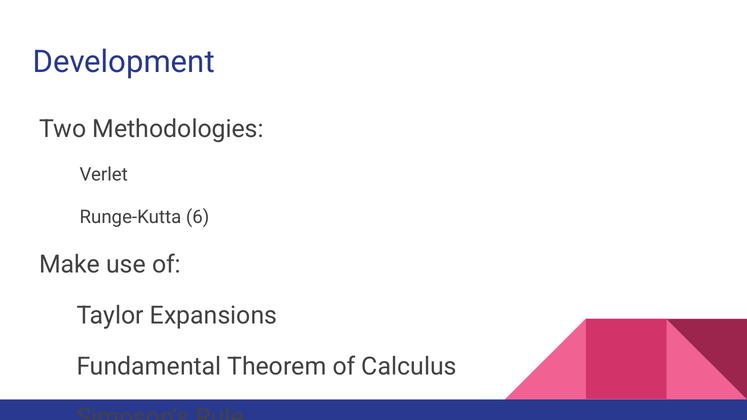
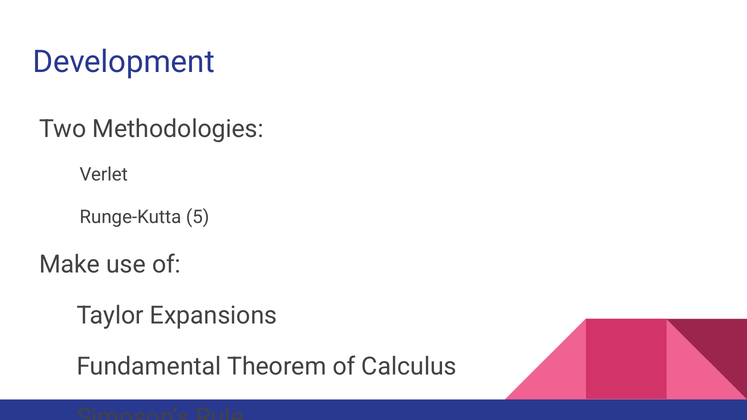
6: 6 -> 5 (198, 217)
